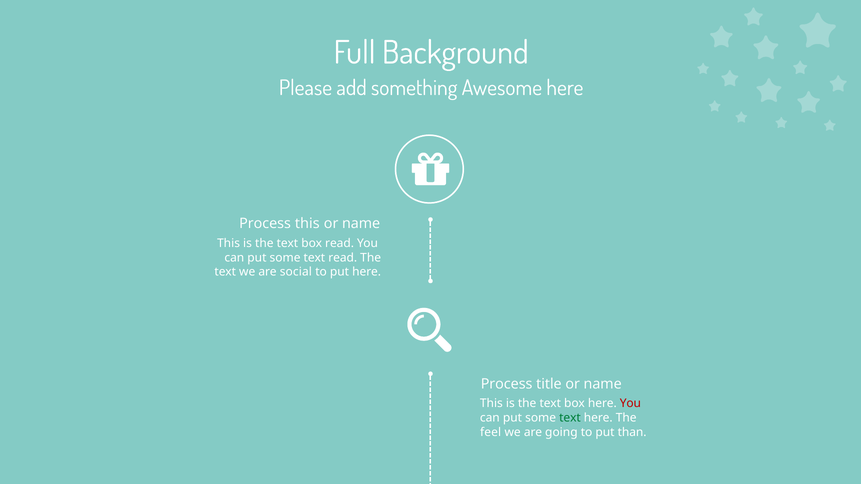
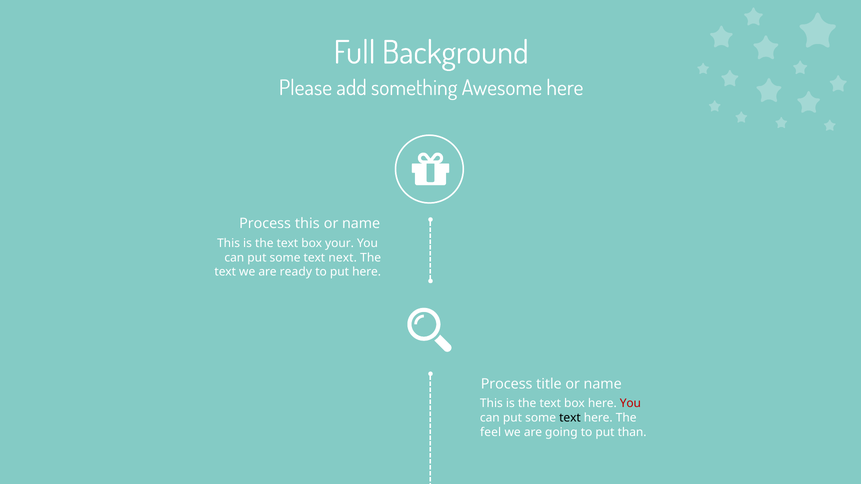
box read: read -> your (340, 243)
text read: read -> next (343, 258)
social: social -> ready (296, 272)
text colour: green -> black (570, 418)
